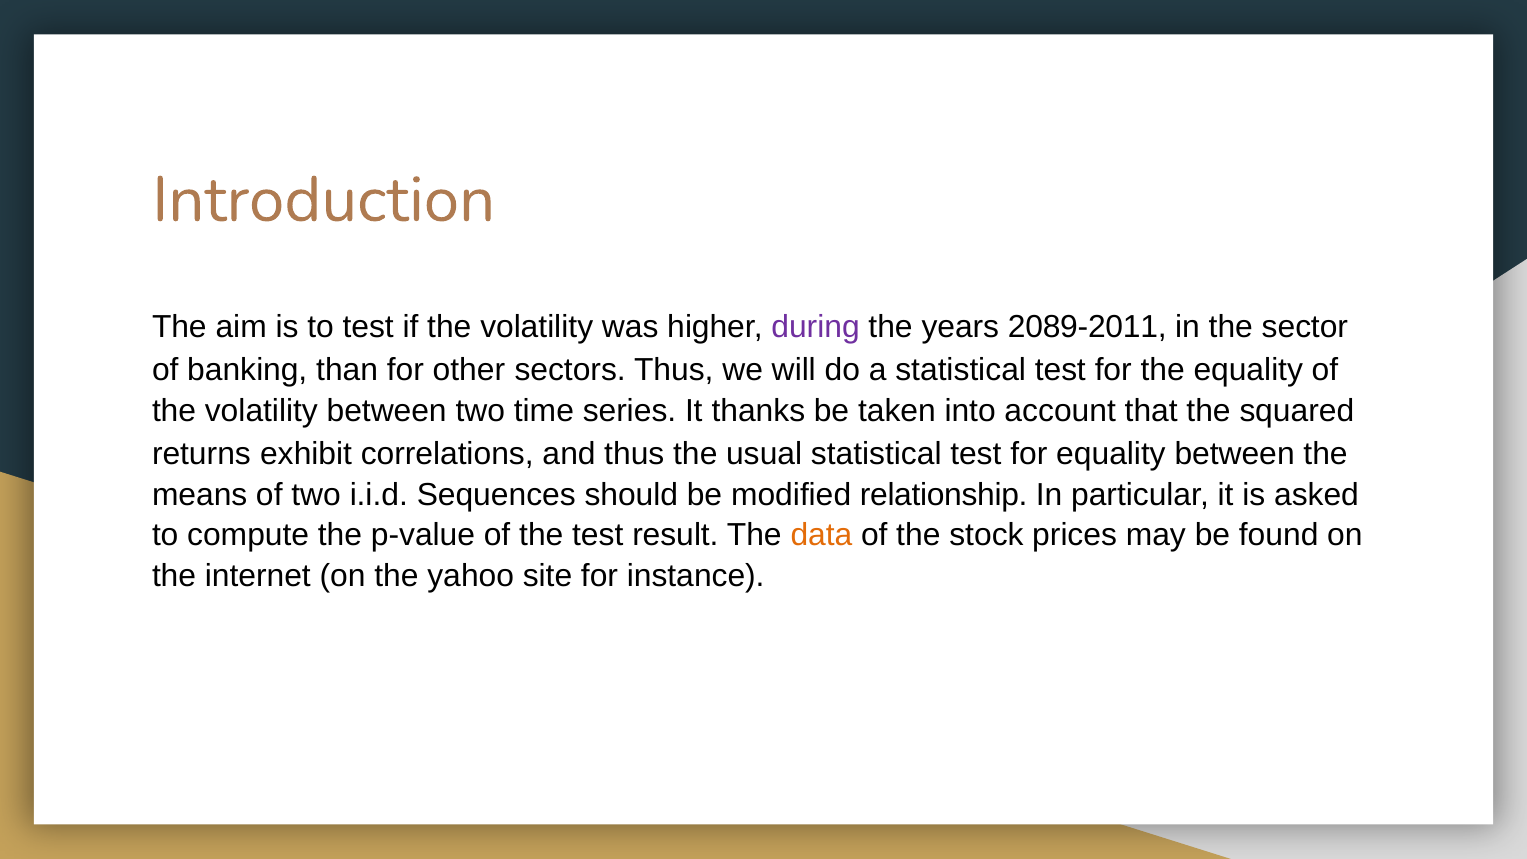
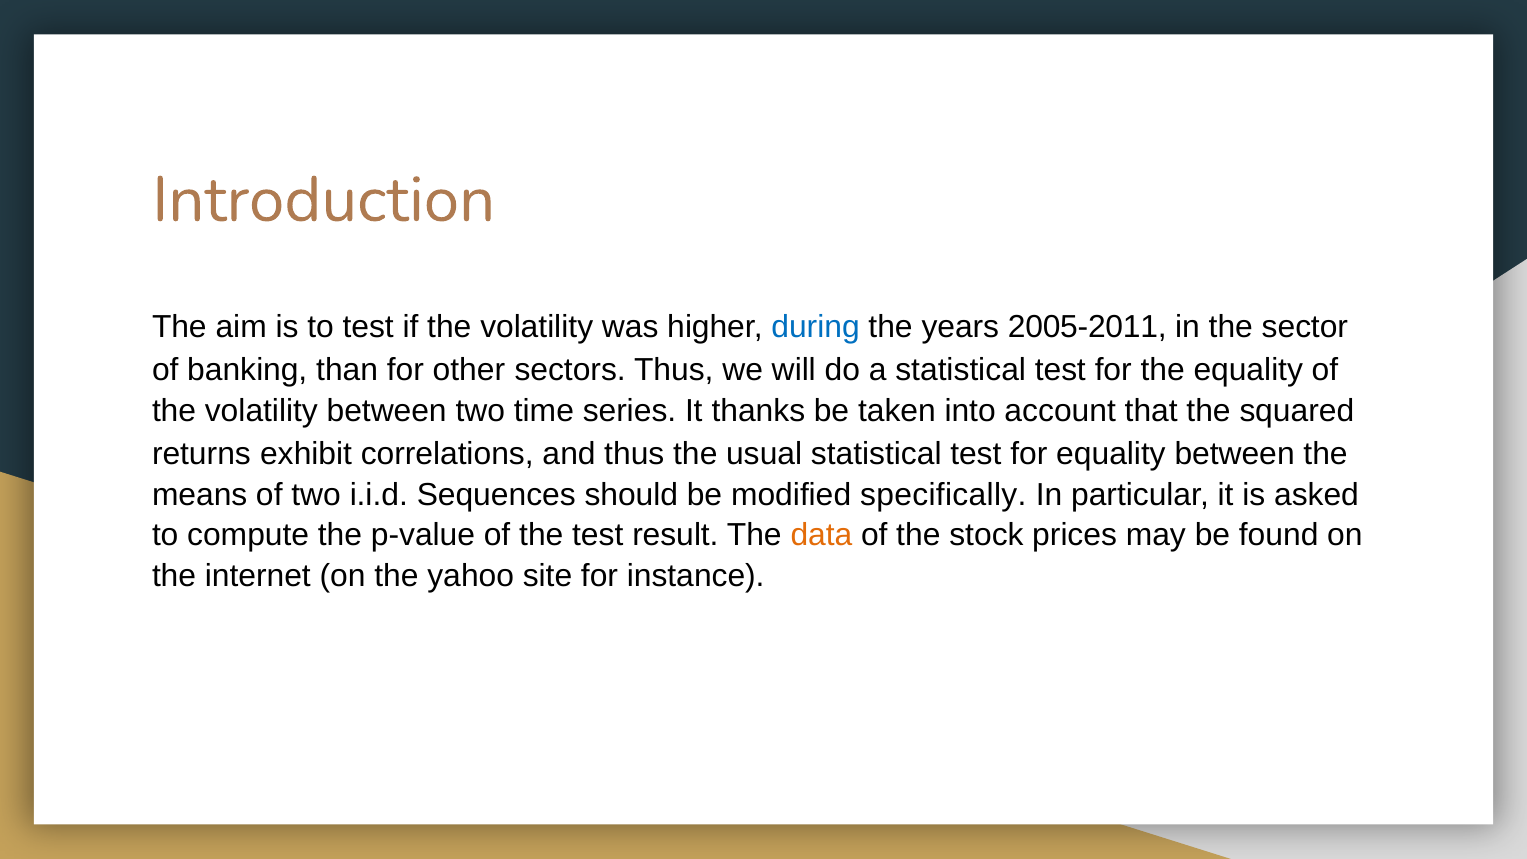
during colour: purple -> blue (816, 327)
2089-2011: 2089-2011 -> 2005-2011 (1087, 327)
relationship: relationship -> specifically (943, 495)
